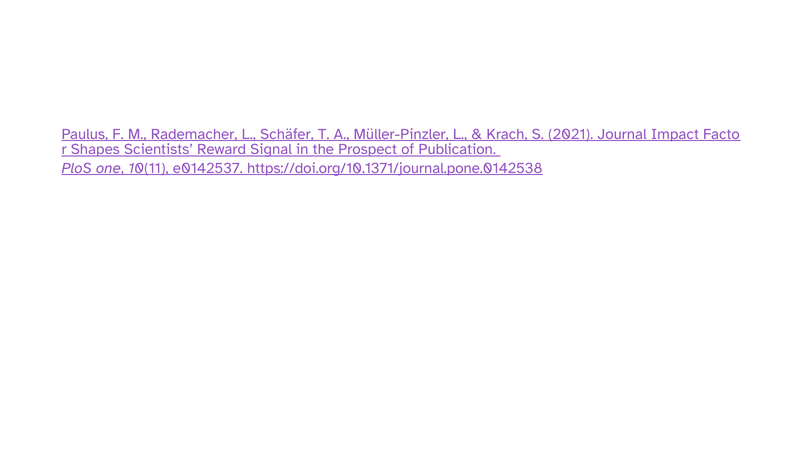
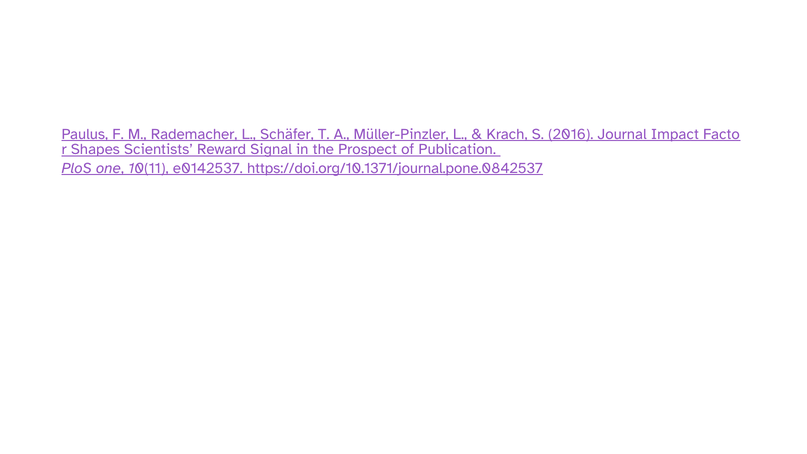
2021: 2021 -> 2016 (571, 134)
https://doi.org/10.1371/journal.pone.0142538: https://doi.org/10.1371/journal.pone.0142538 -> https://doi.org/10.1371/journal.pone.0842537 (395, 168)
